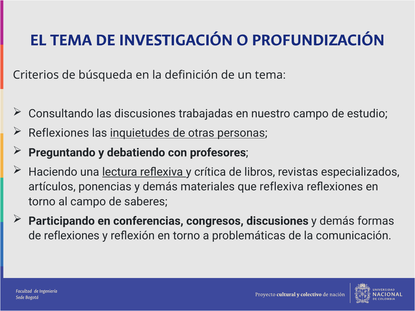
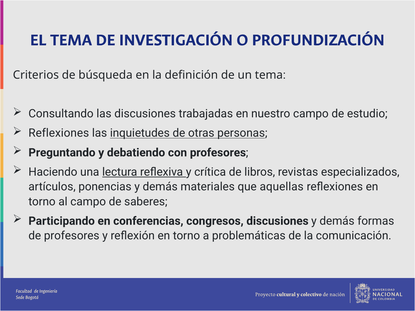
que reflexiva: reflexiva -> aquellas (282, 187)
de reflexiones: reflexiones -> profesores (72, 236)
